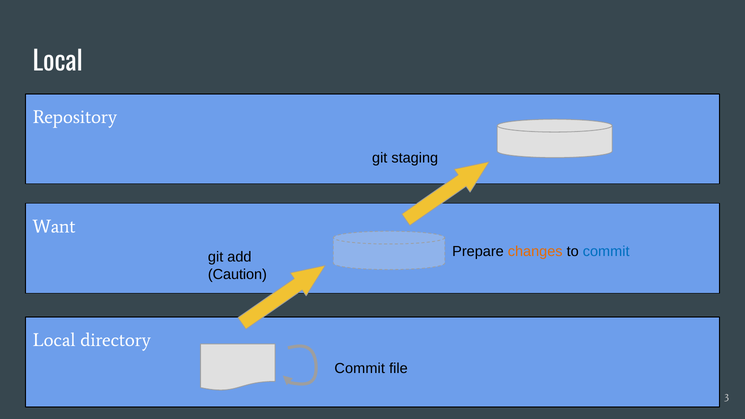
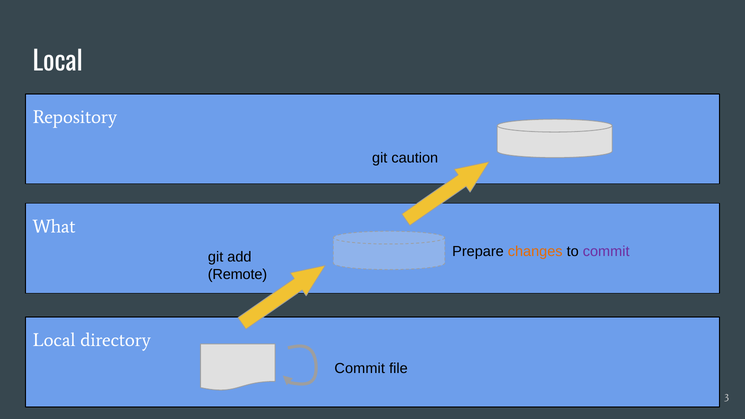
staging: staging -> caution (415, 158)
Want: Want -> What (54, 227)
commit colour: blue -> purple (606, 251)
Caution: Caution -> Remote (237, 274)
